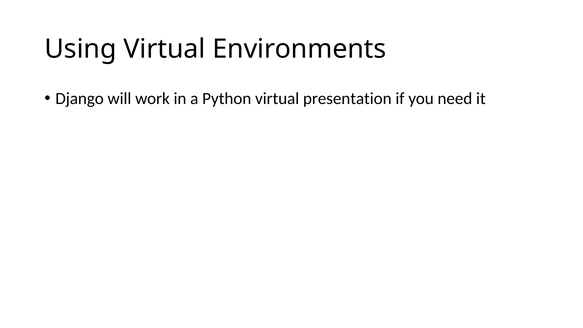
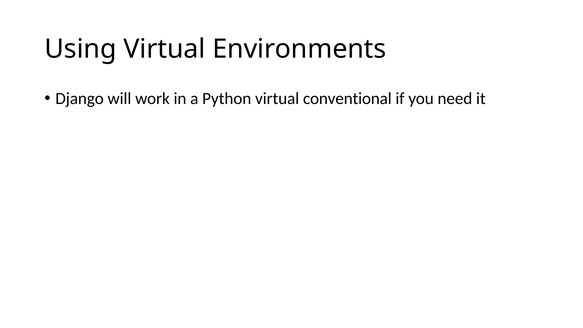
presentation: presentation -> conventional (347, 99)
